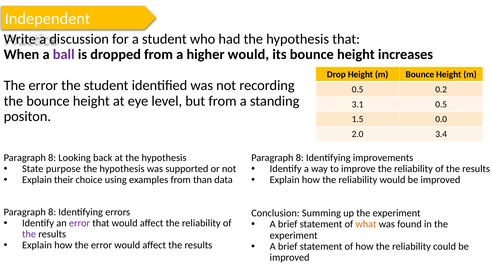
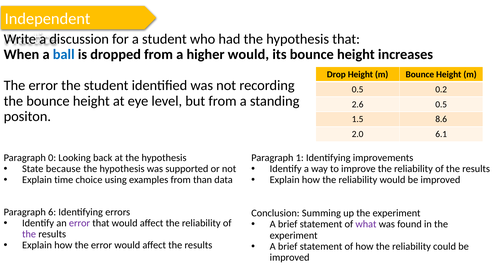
ball colour: purple -> blue (64, 55)
3.1: 3.1 -> 2.6 (358, 104)
0.0: 0.0 -> 8.6 (441, 119)
3.4: 3.4 -> 6.1 (441, 134)
8: 8 -> 0 (52, 158)
8: 8 -> 1 (300, 158)
purpose: purpose -> because (63, 169)
their: their -> time (64, 180)
8: 8 -> 6 (52, 212)
what colour: orange -> purple (366, 224)
